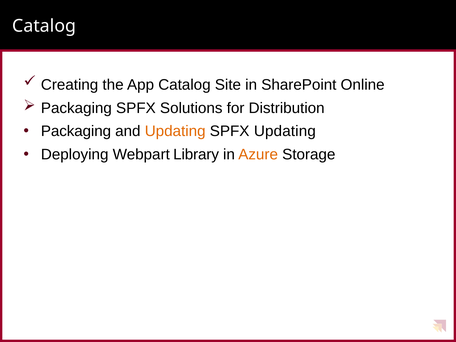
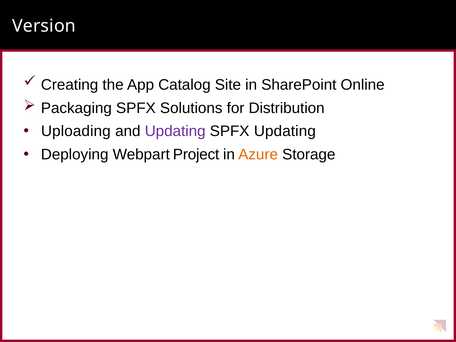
Catalog: Catalog -> Version (44, 26)
Packaging: Packaging -> Uploading (76, 131)
Updating colour: orange -> purple (175, 131)
Library: Library -> Project (196, 155)
